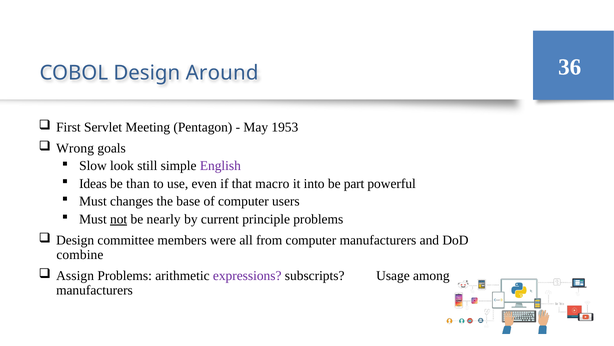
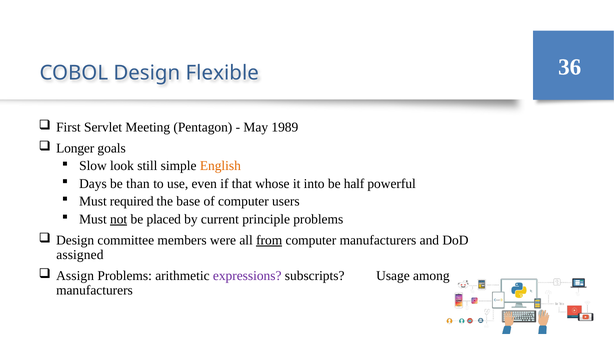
Around: Around -> Flexible (222, 73)
1953: 1953 -> 1989 (285, 127)
Wrong: Wrong -> Longer (75, 148)
English colour: purple -> orange (220, 166)
Ideas: Ideas -> Days (93, 183)
macro: macro -> whose (272, 183)
part: part -> half (354, 183)
changes: changes -> required (132, 201)
nearly: nearly -> placed (164, 219)
from underline: none -> present (269, 240)
combine: combine -> assigned (80, 254)
